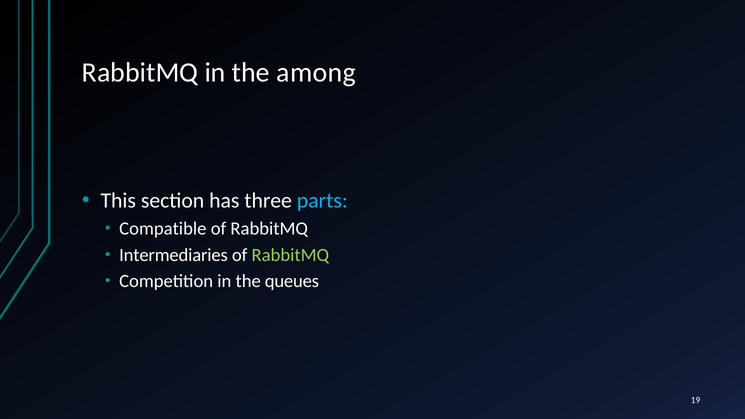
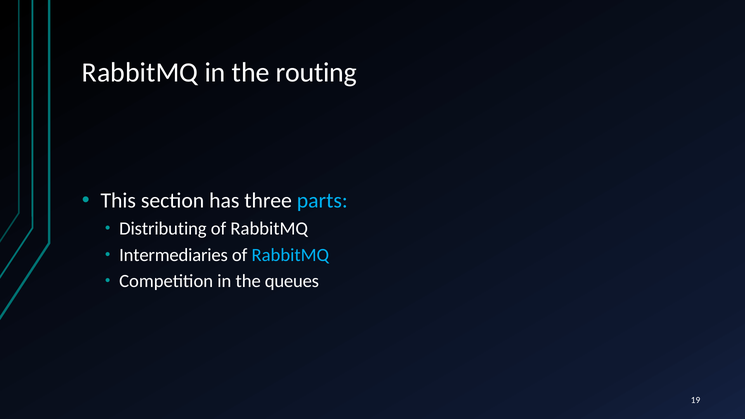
among: among -> routing (316, 73)
Compatible: Compatible -> Distributing (163, 229)
RabbitMQ colour: light green -> light blue (290, 255)
